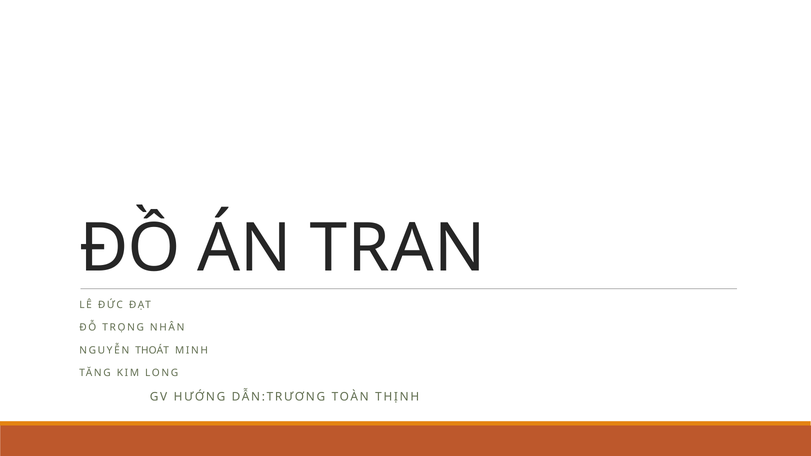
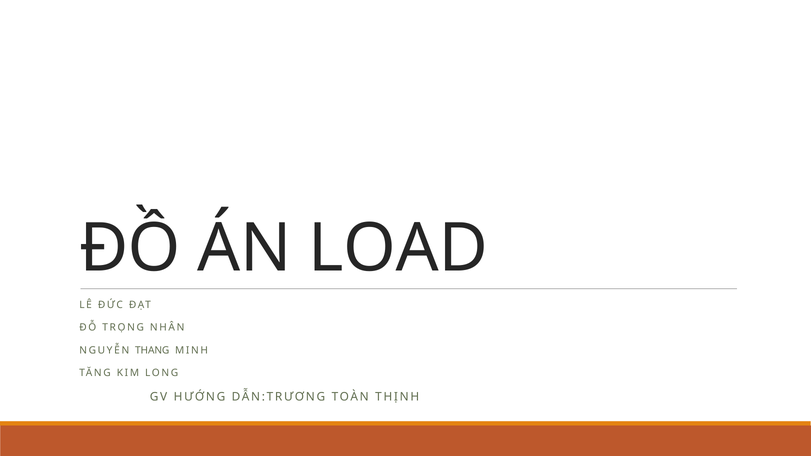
TRAN: TRAN -> LOAD (398, 249)
THOÁT: THOÁT -> THANG (152, 350)
